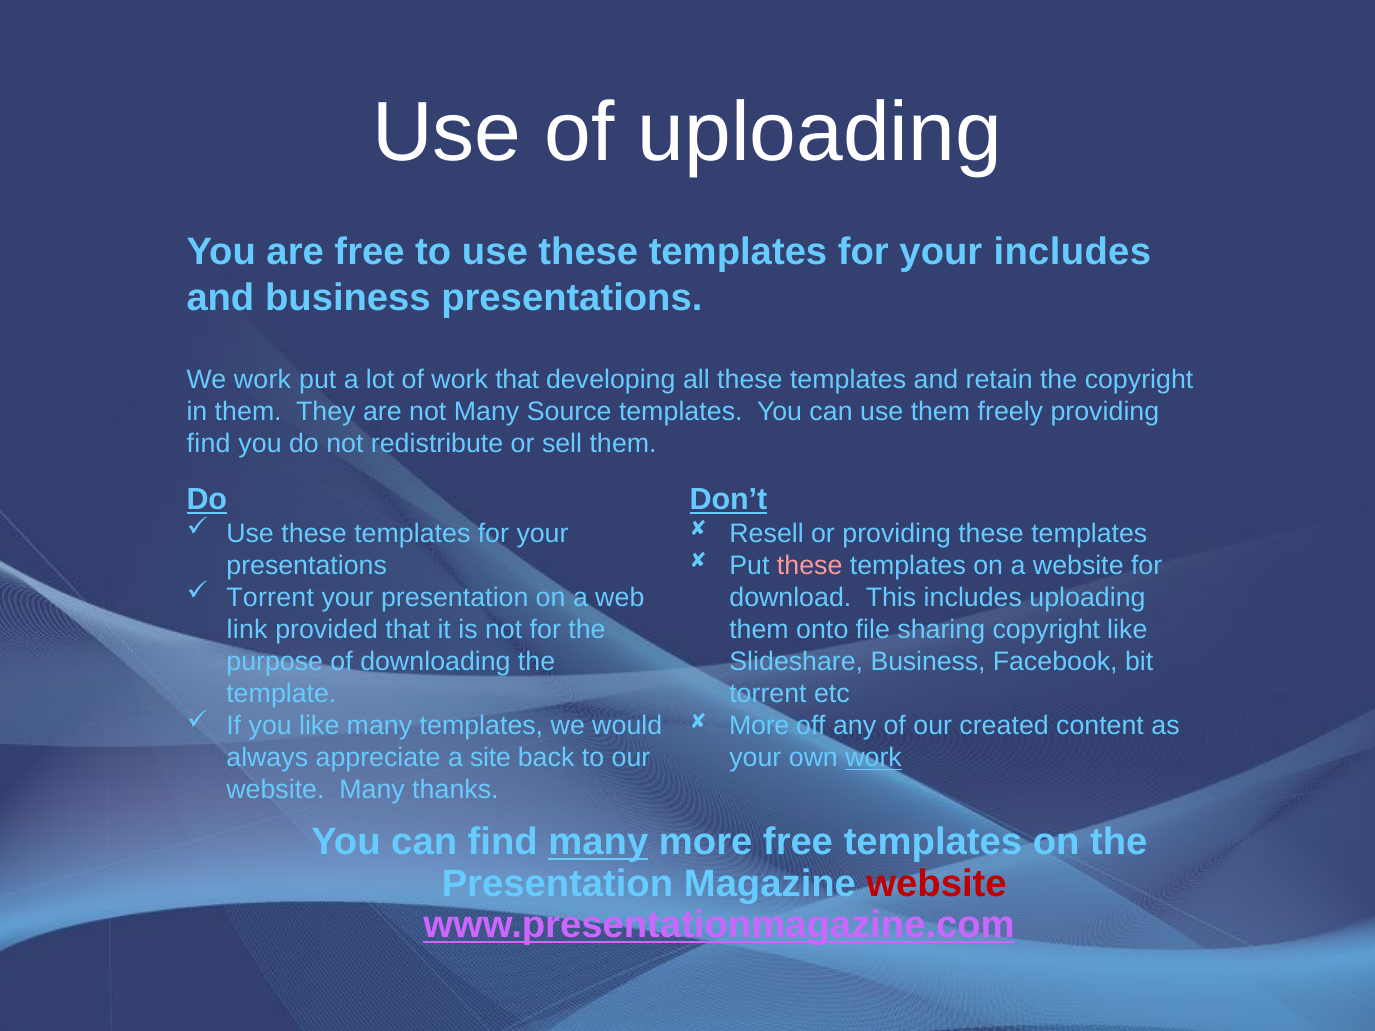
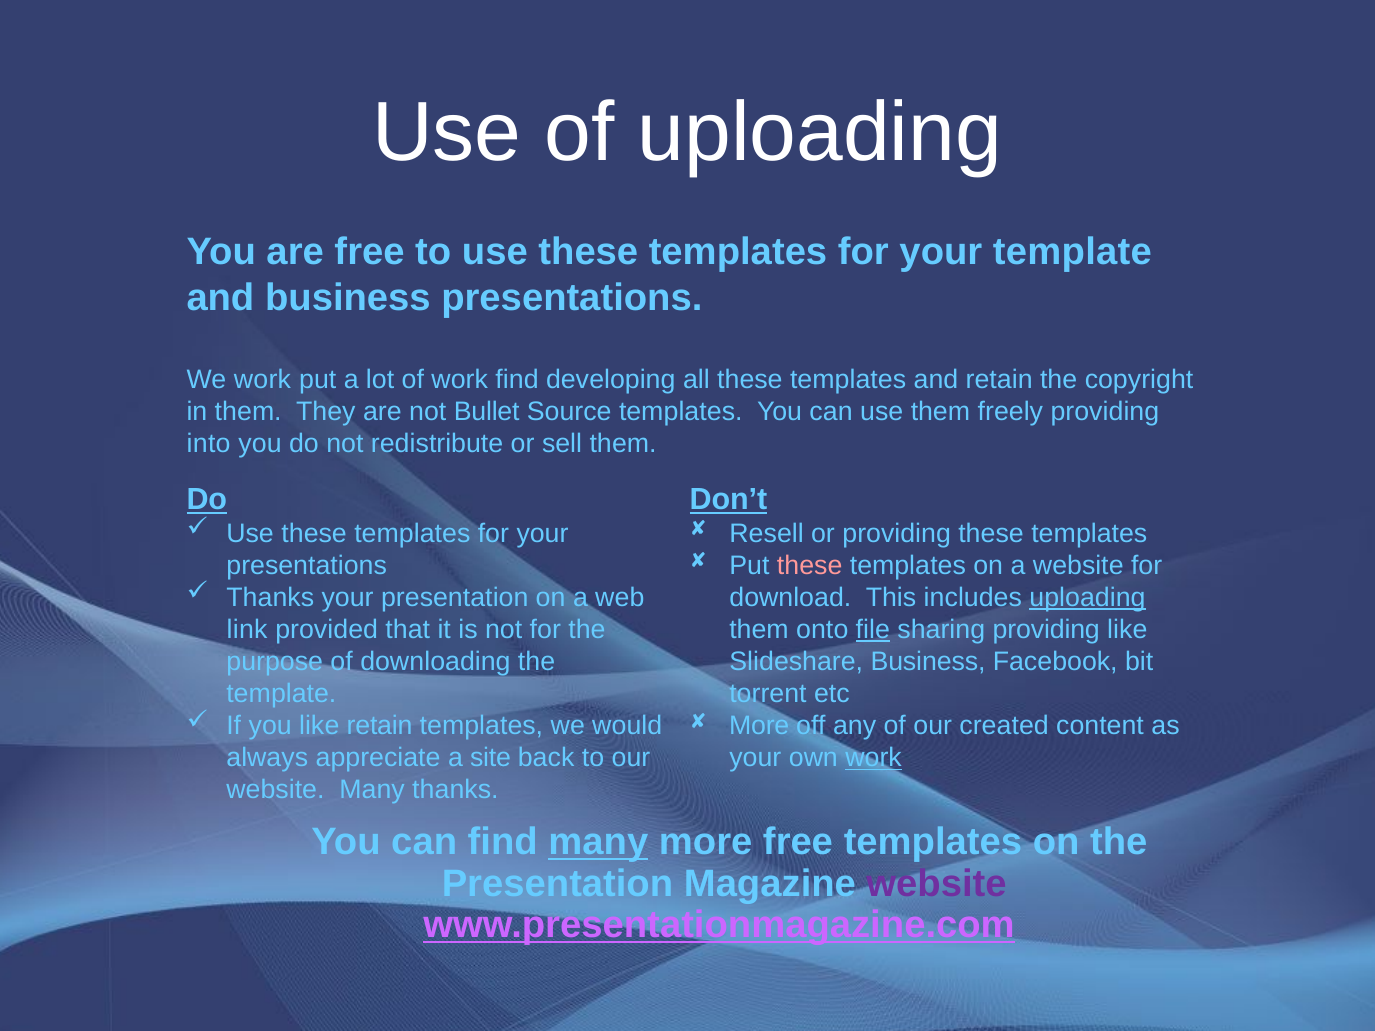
your includes: includes -> template (1072, 252)
work that: that -> find (517, 380)
not Many: Many -> Bullet (487, 412)
find: find -> into (209, 444)
Torrent: Torrent -> Thanks (270, 598)
uploading underline: none -> present (1088, 598)
file underline: none -> present (873, 630)
sharing copyright: copyright -> providing (1046, 630)
like many: many -> retain (380, 726)
website colour: red -> purple (937, 884)
